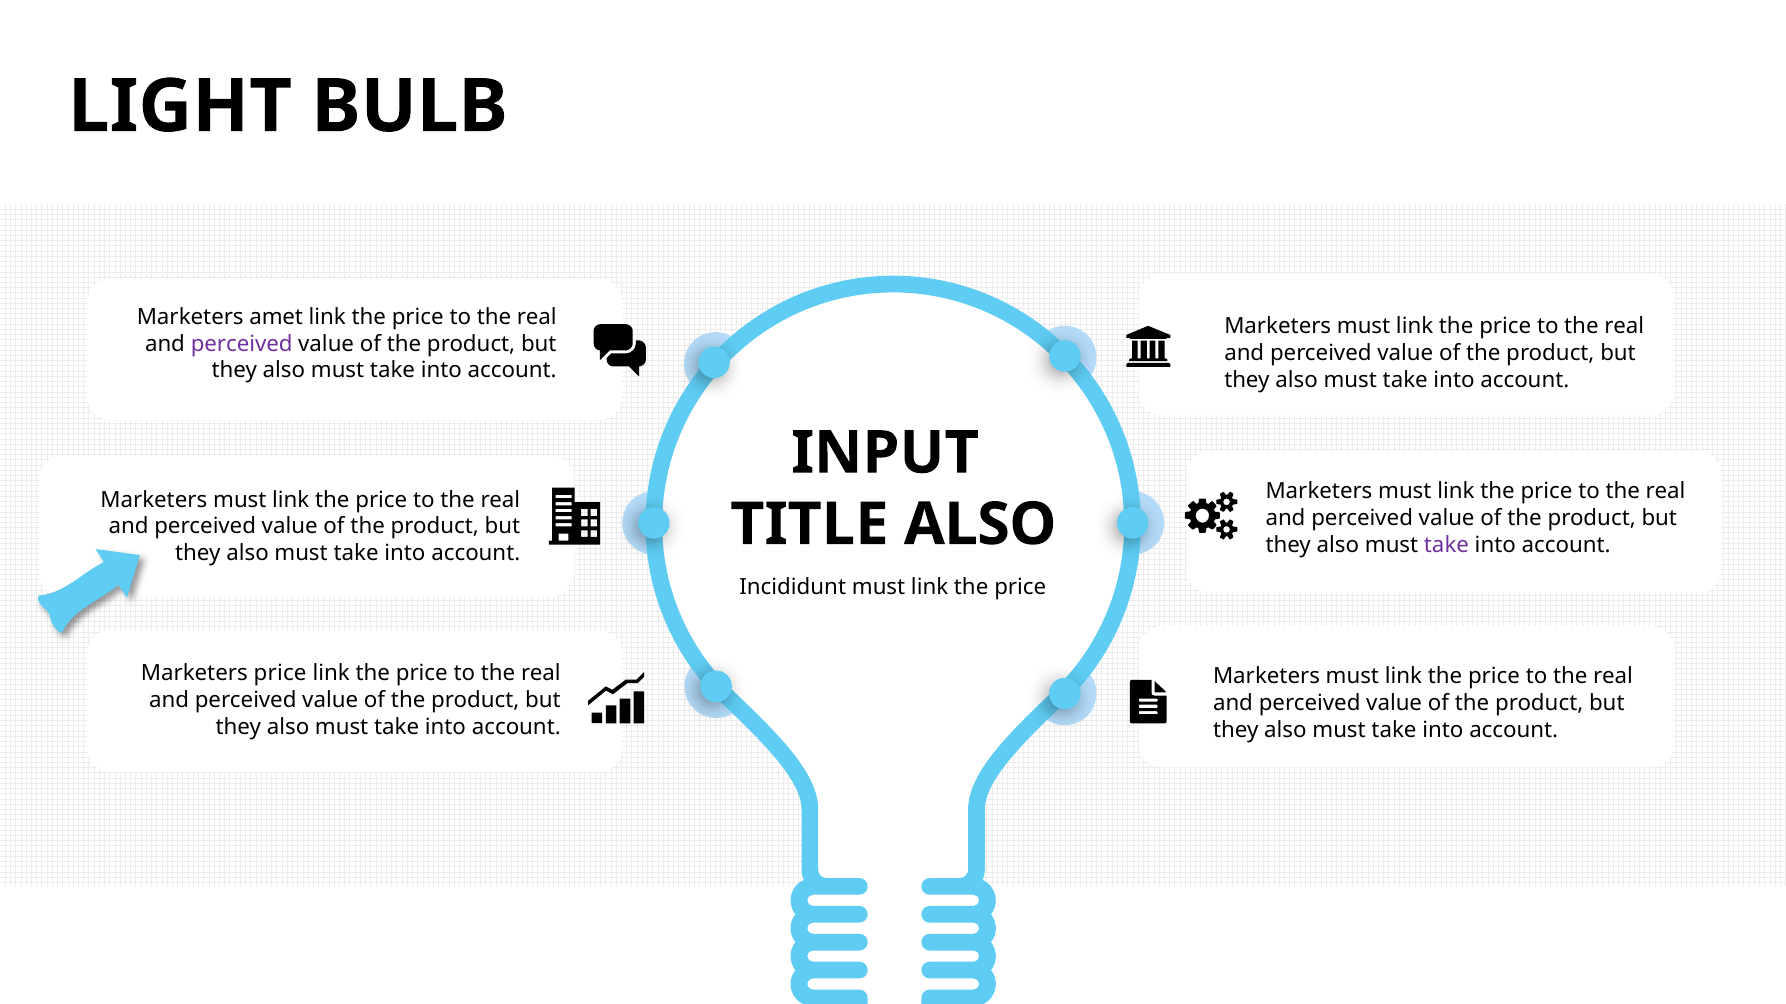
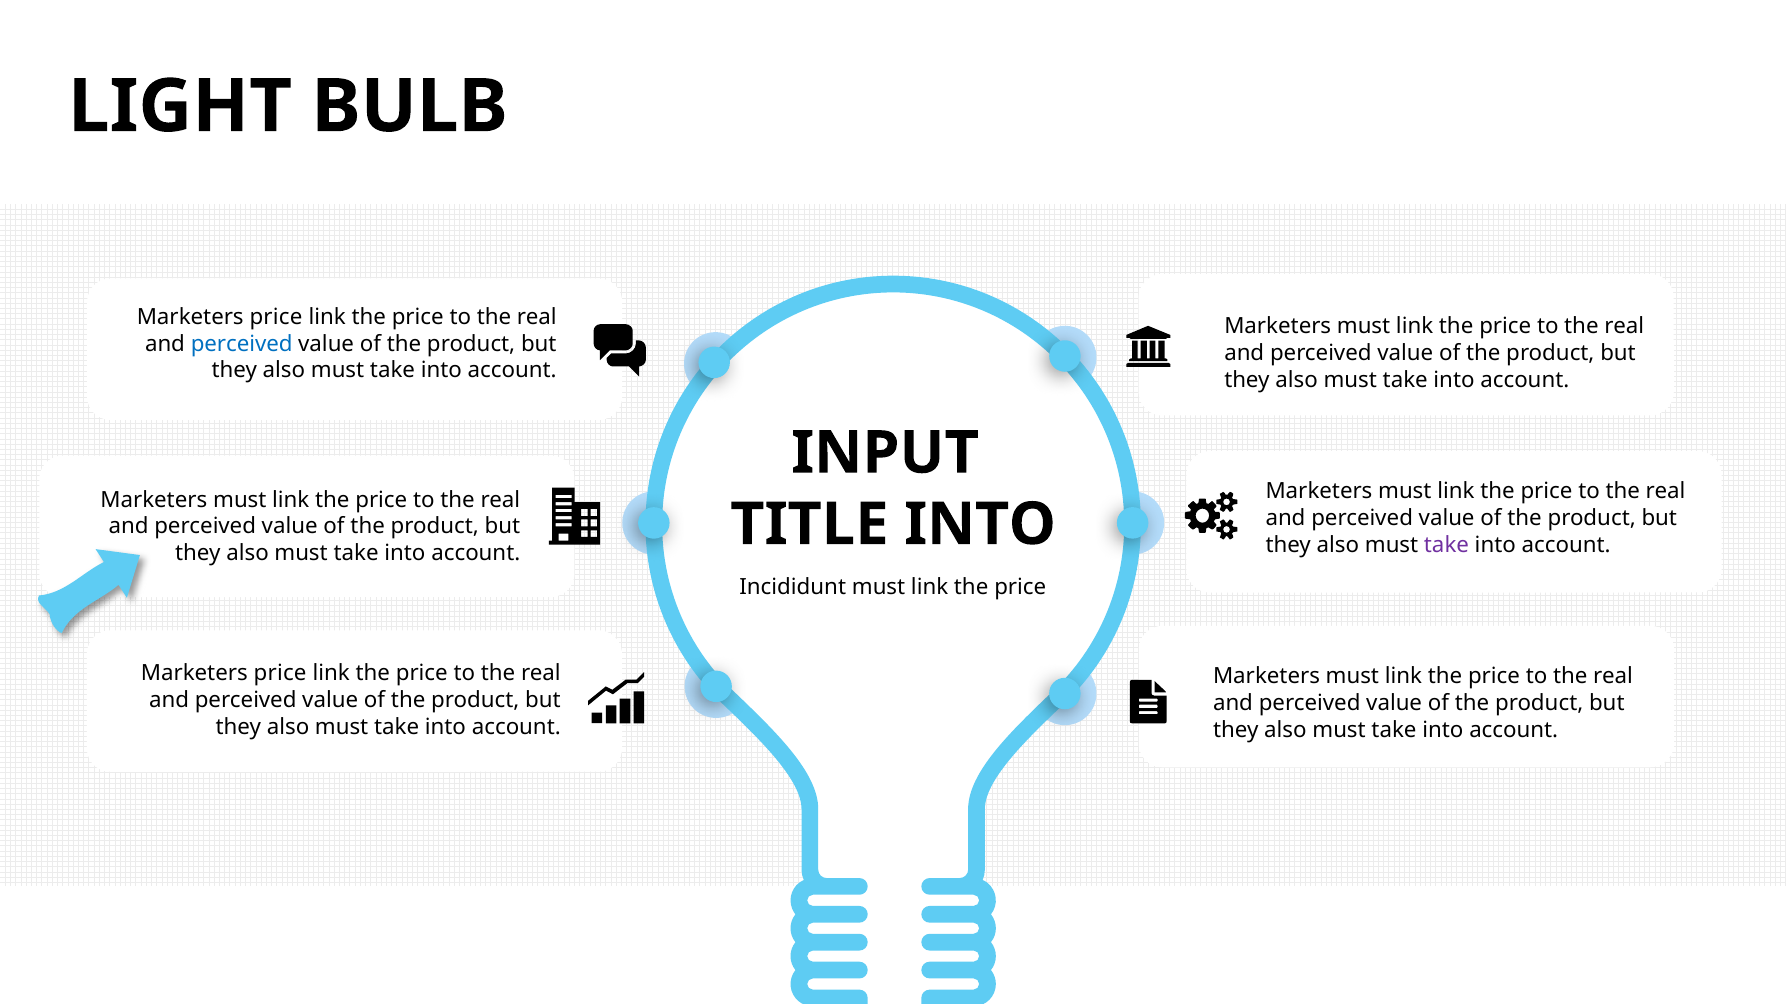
amet: amet -> price (276, 317)
perceived colour: purple -> blue (242, 344)
TITLE ALSO: ALSO -> INTO (980, 525)
